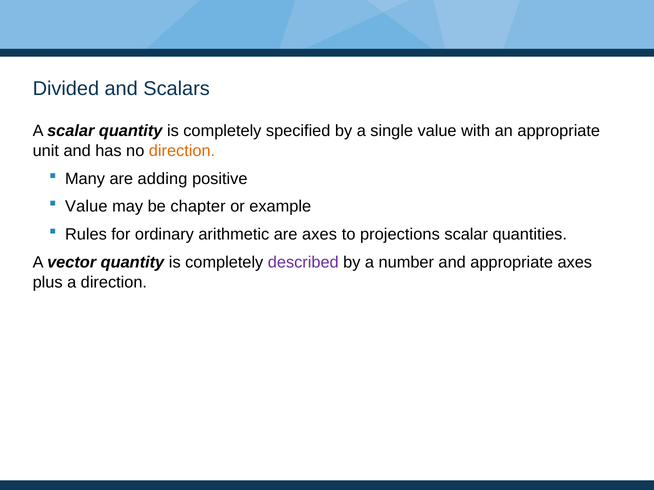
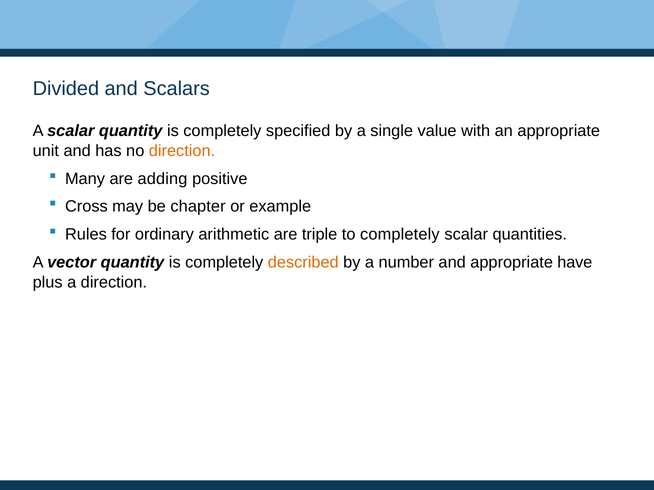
Value: Value -> Cross (86, 207)
are axes: axes -> triple (320, 235)
to projections: projections -> completely (400, 235)
described colour: purple -> orange (303, 263)
appropriate axes: axes -> have (575, 263)
